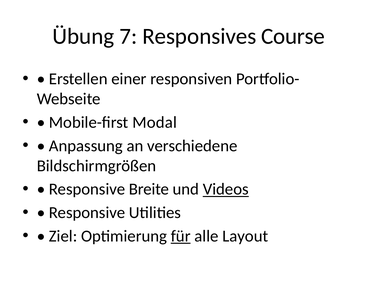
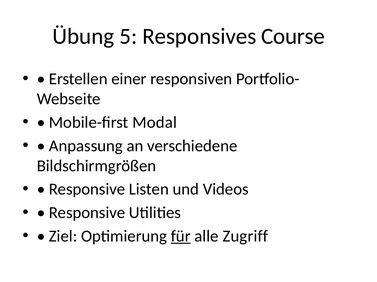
7: 7 -> 5 (128, 36)
Breite: Breite -> Listen (149, 190)
Videos underline: present -> none (226, 190)
Layout: Layout -> Zugriff (245, 237)
